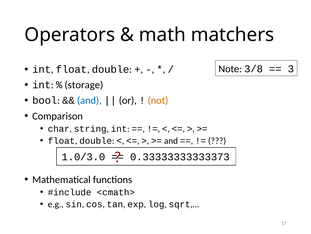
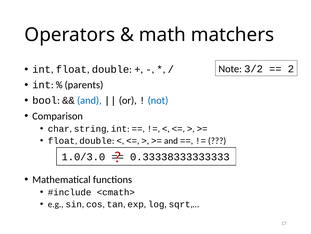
3/8: 3/8 -> 3/2 (254, 69)
3: 3 -> 2 (291, 69)
storage: storage -> parents (84, 85)
not colour: orange -> blue (158, 100)
0.33333333333373: 0.33333333333373 -> 0.33338333333333 (180, 157)
